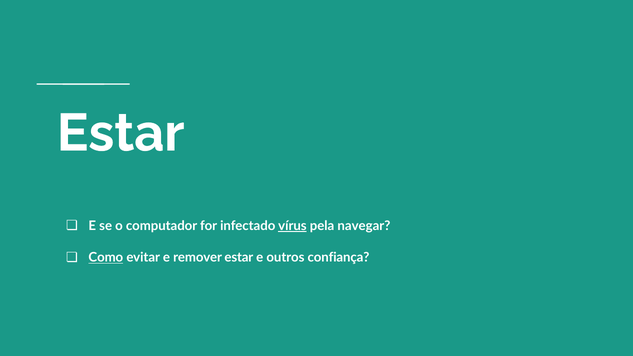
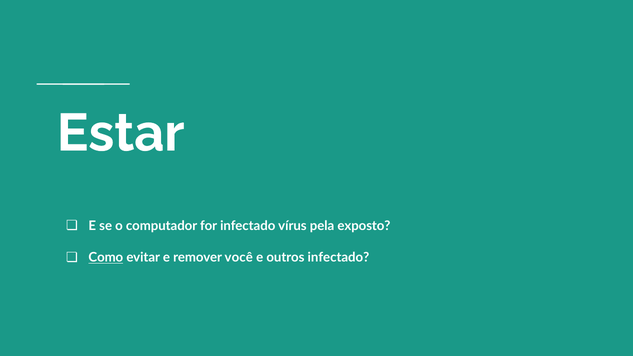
vírus underline: present -> none (292, 226)
navegar: navegar -> exposto (364, 226)
remover estar: estar -> você (239, 258)
outros confiança: confiança -> infectado (338, 258)
